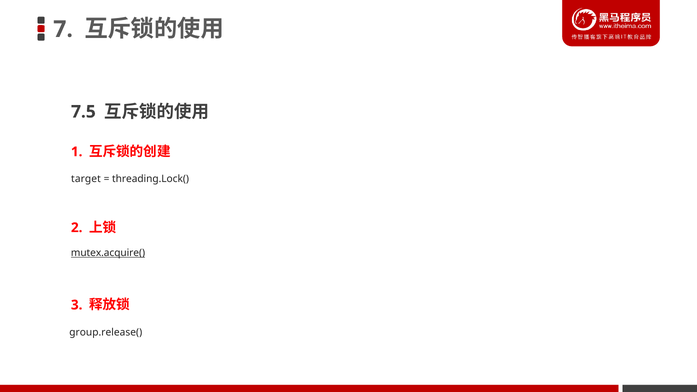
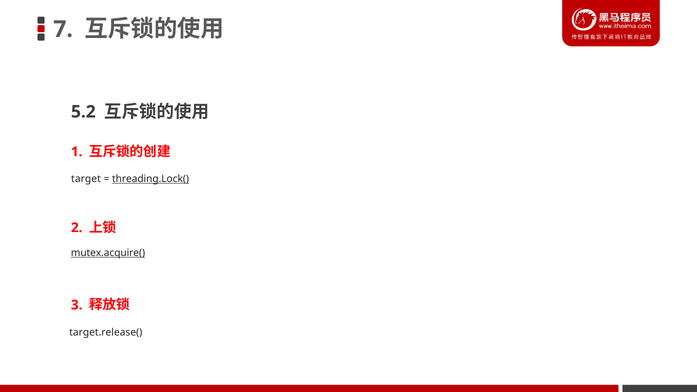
7.5: 7.5 -> 5.2 (83, 112)
threading.Lock( underline: none -> present (151, 179)
group.release(: group.release( -> target.release( (106, 332)
